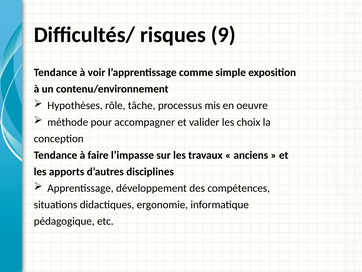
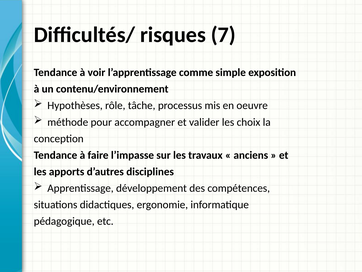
9: 9 -> 7 (223, 35)
